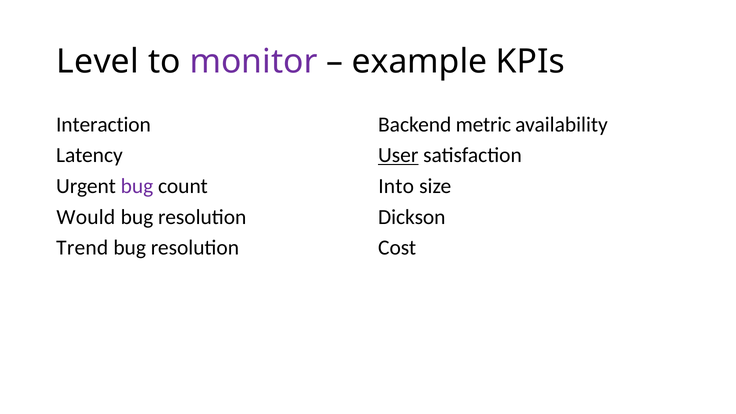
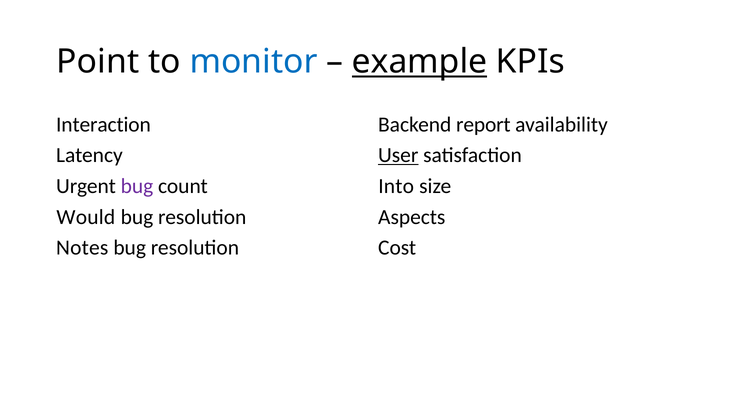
Level: Level -> Point (98, 62)
monitor colour: purple -> blue (254, 62)
example underline: none -> present (420, 62)
metric: metric -> report (483, 124)
Dickson: Dickson -> Aspects (412, 217)
Trend: Trend -> Notes (82, 248)
